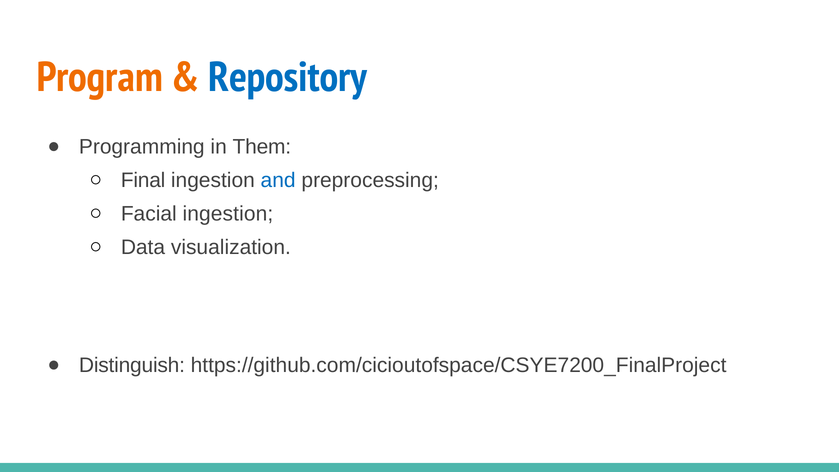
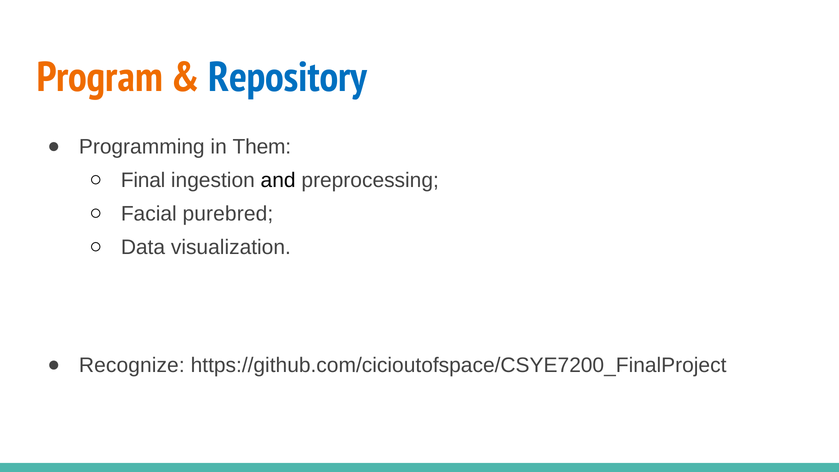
and colour: blue -> black (278, 180)
Facial ingestion: ingestion -> purebred (228, 214)
Distinguish: Distinguish -> Recognize (132, 366)
